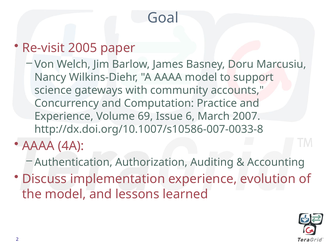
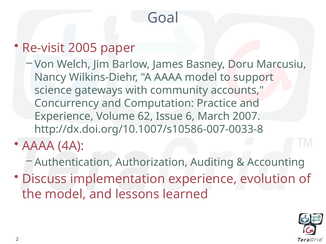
69: 69 -> 62 (145, 116)
